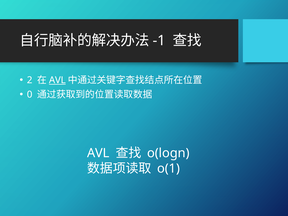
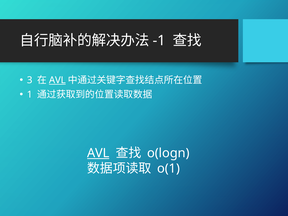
2: 2 -> 3 (30, 80)
0: 0 -> 1 (30, 95)
AVL underline: none -> present (98, 153)
